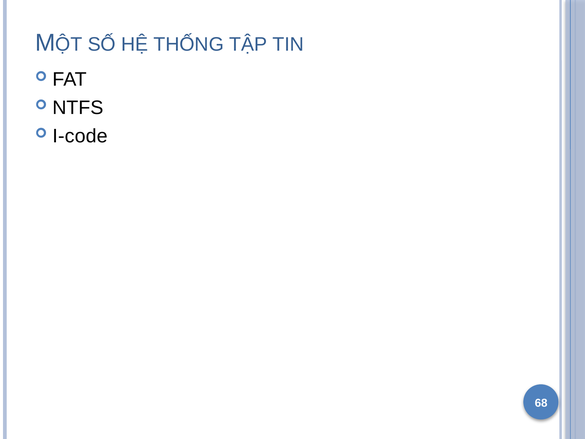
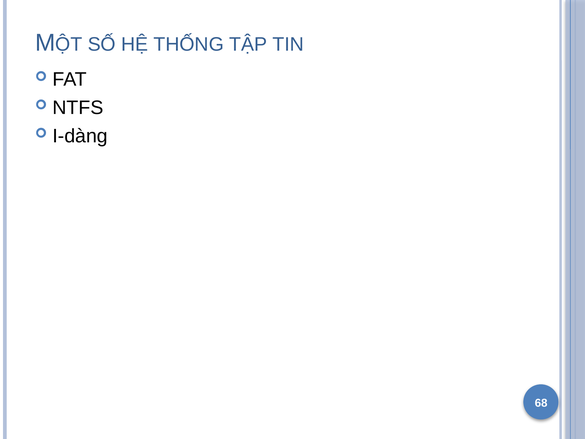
I-code: I-code -> I-dàng (80, 136)
